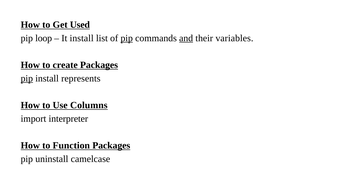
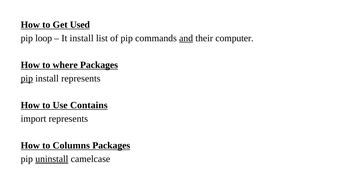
pip underline: present -> none (127, 38)
variables: variables -> computer (234, 38)
create: create -> where (65, 65)
Columns: Columns -> Contains (89, 105)
import interpreter: interpreter -> represents (68, 119)
Function: Function -> Columns (71, 146)
uninstall underline: none -> present (52, 159)
